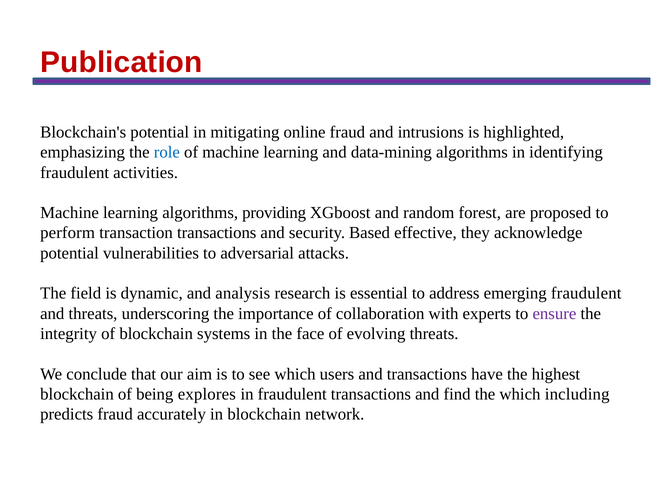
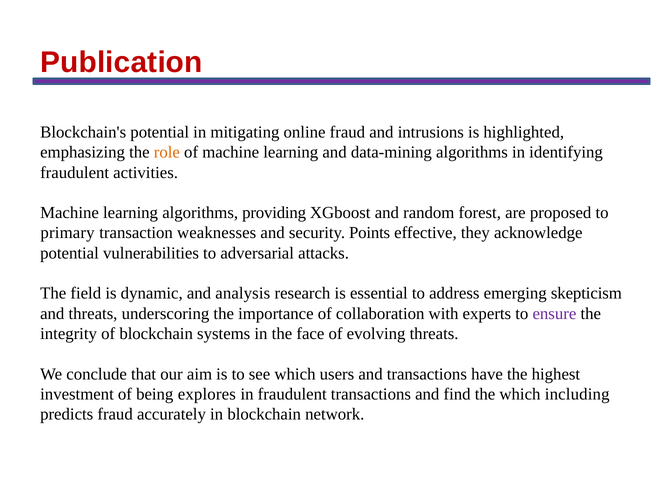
role colour: blue -> orange (167, 152)
perform: perform -> primary (68, 233)
transaction transactions: transactions -> weaknesses (217, 233)
Based: Based -> Points (370, 233)
emerging fraudulent: fraudulent -> skepticism (586, 293)
blockchain: blockchain -> investment (77, 394)
